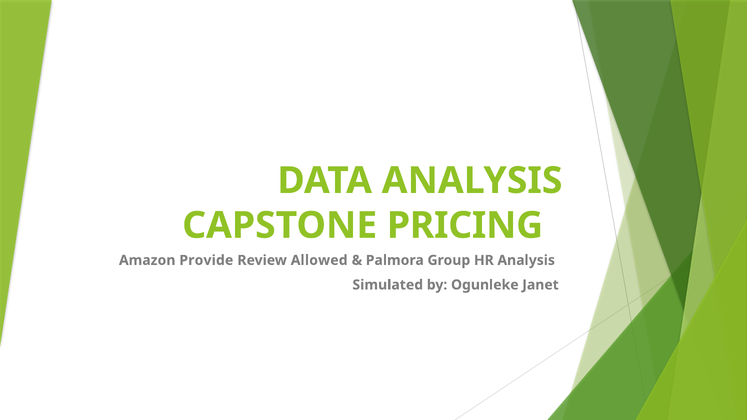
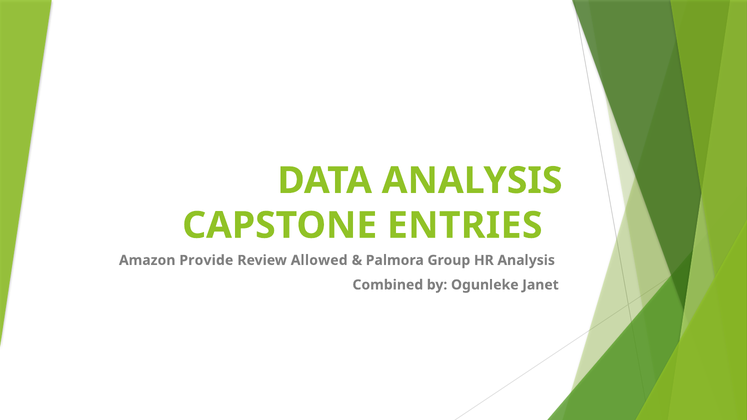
PRICING: PRICING -> ENTRIES (465, 226)
Simulated: Simulated -> Combined (388, 285)
